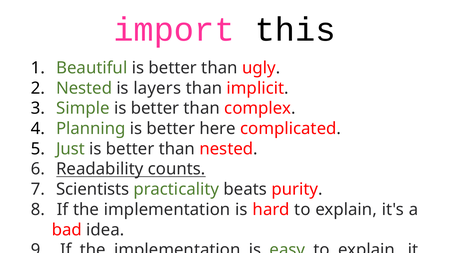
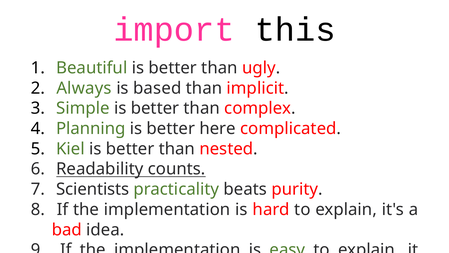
Nested: Nested -> Always (84, 88)
layers: layers -> based (157, 88)
Just: Just -> Kiel (70, 149)
